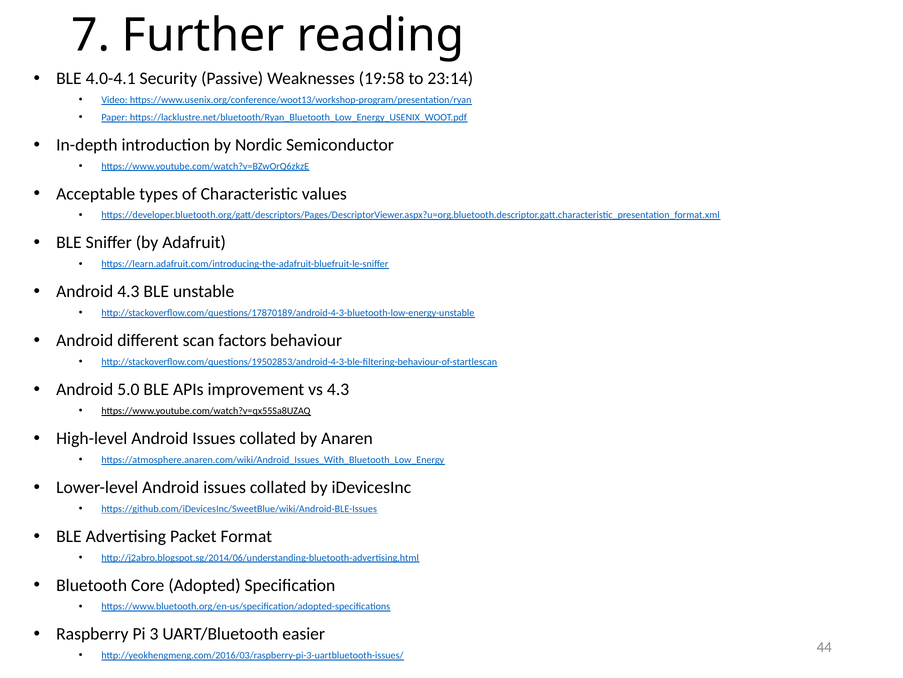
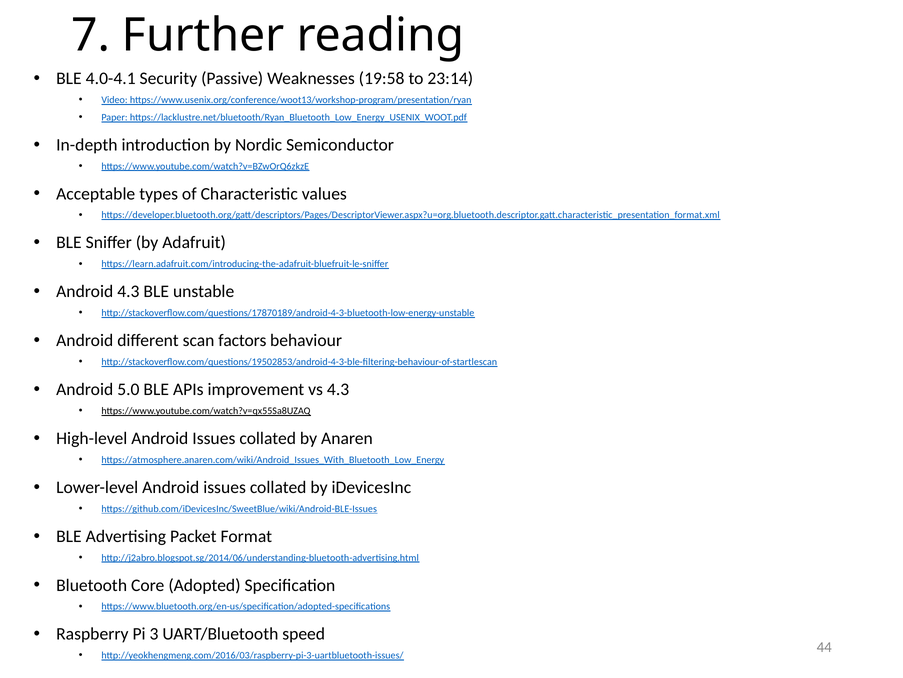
easier: easier -> speed (304, 633)
